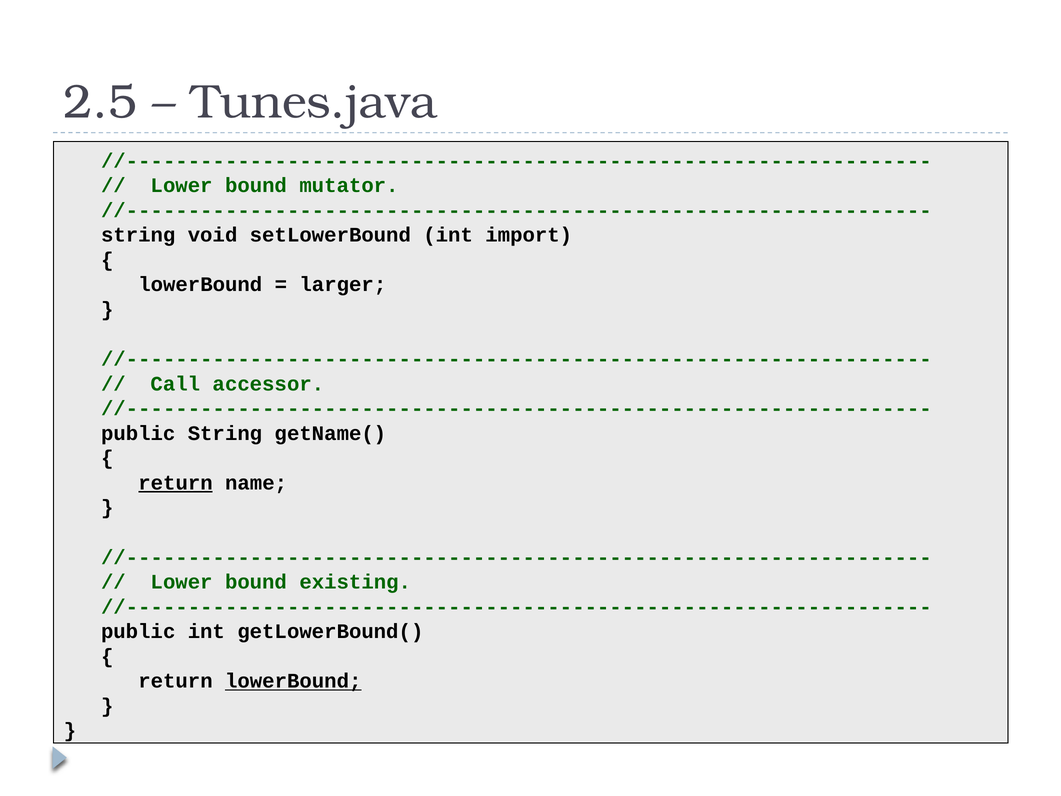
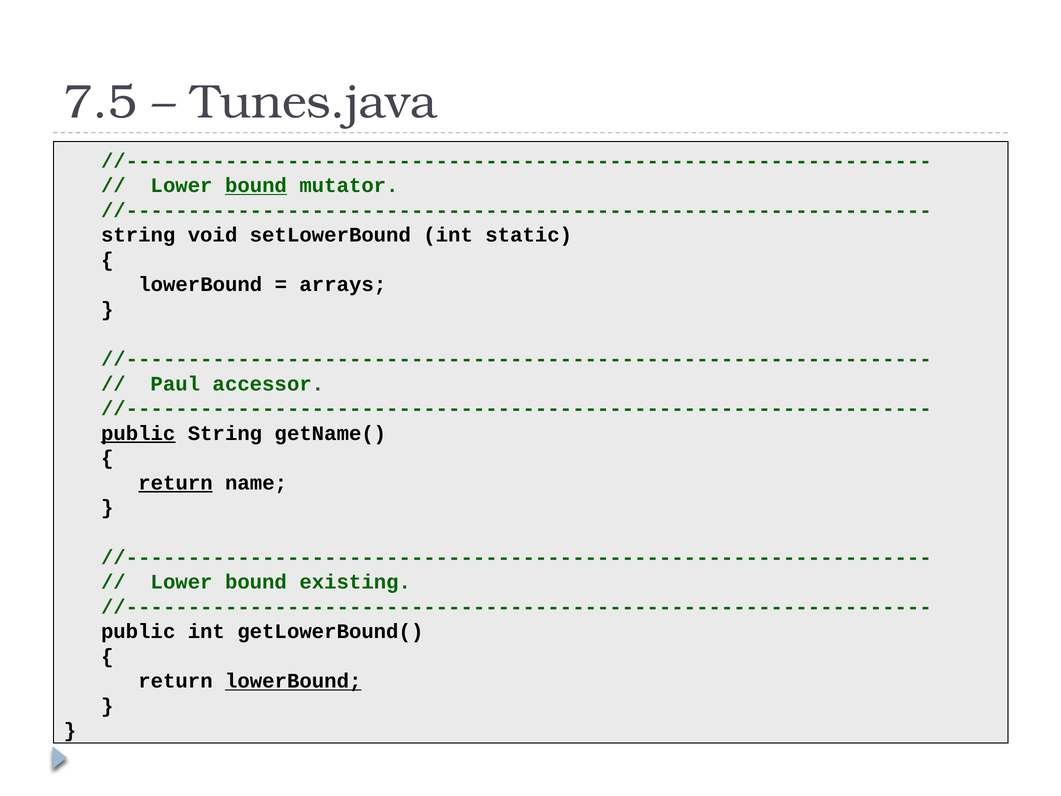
2.5: 2.5 -> 7.5 (100, 102)
bound underline: none -> present (256, 185)
import: import -> static (529, 235)
larger: larger -> arrays (343, 285)
Call: Call -> Paul (175, 384)
public underline: none -> present (138, 433)
